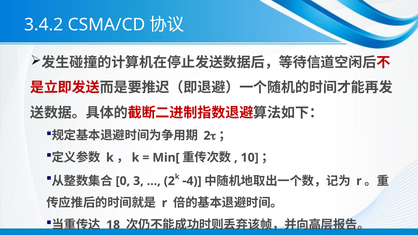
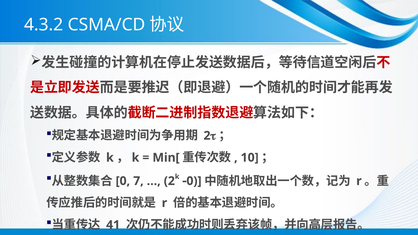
3.4.2: 3.4.2 -> 4.3.2 (44, 25)
3: 3 -> 7 (138, 181)
4: 4 -> 0 (194, 181)
18: 18 -> 41 (113, 225)
